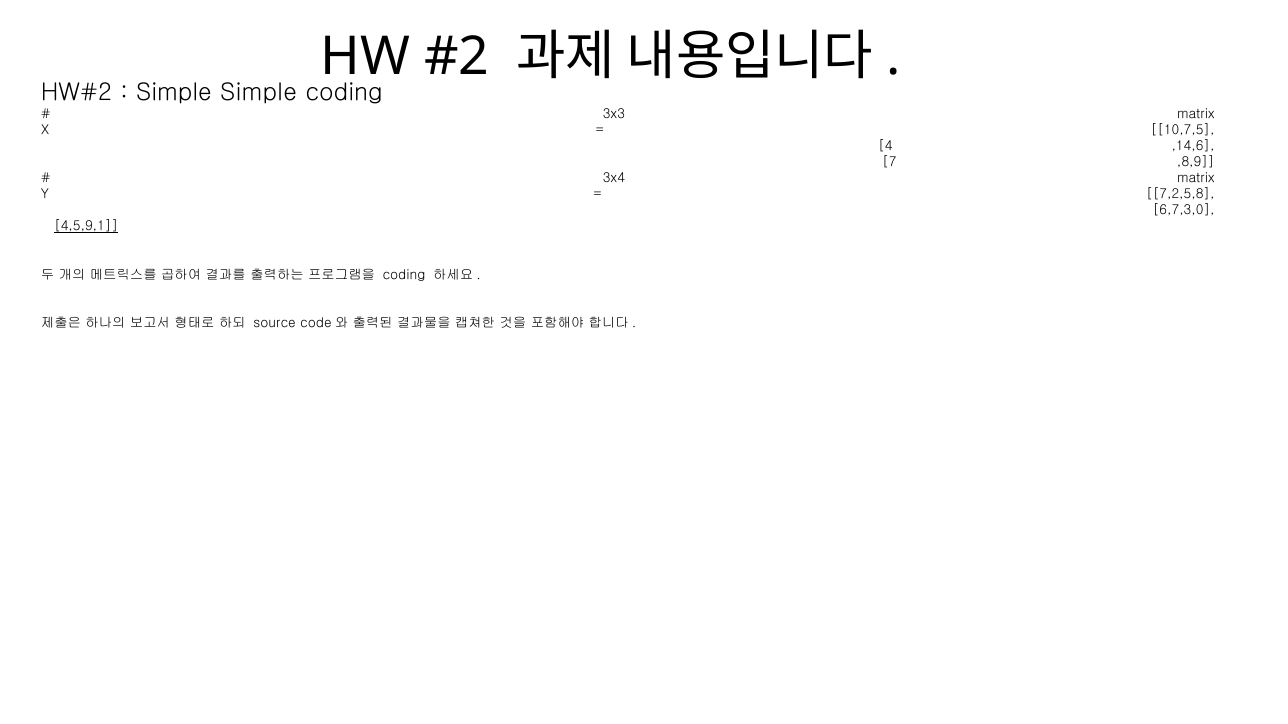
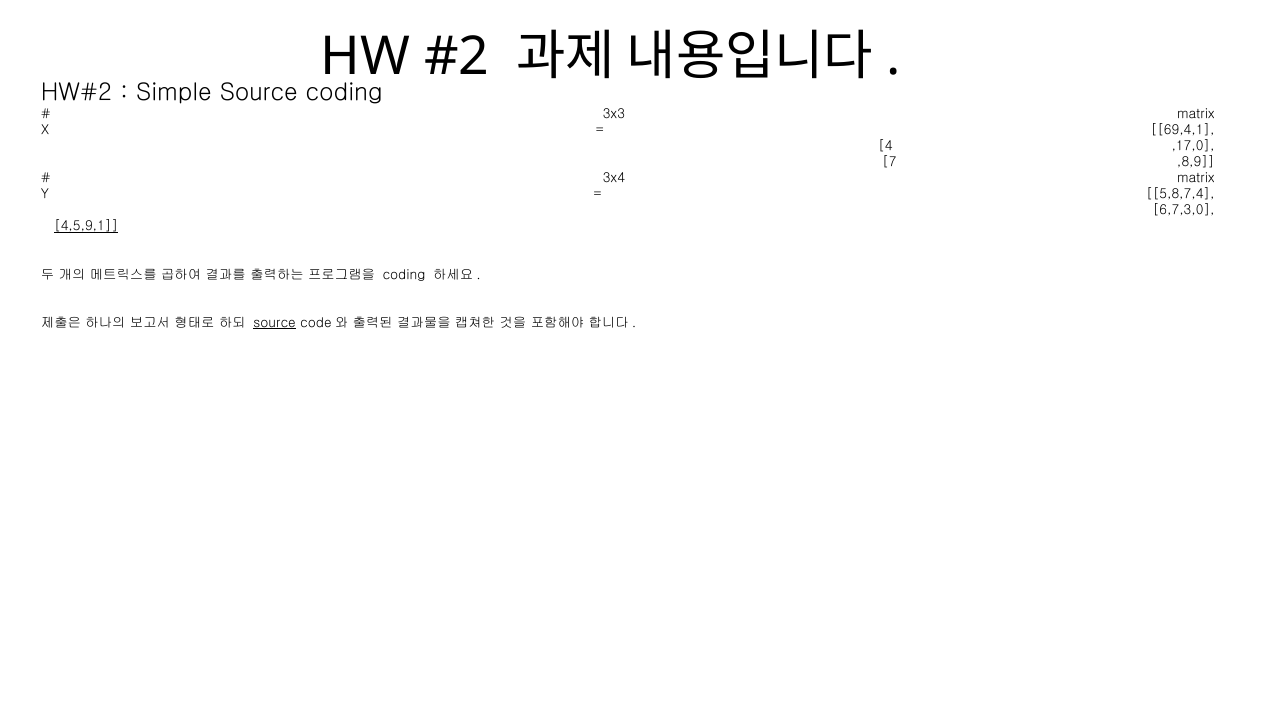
Simple Simple: Simple -> Source (259, 93)
10,7,5: 10,7,5 -> 69,4,1 (1183, 131)
,14,6: ,14,6 -> ,17,0 (1193, 147)
7,2,5,8: 7,2,5,8 -> 5,8,7,4 (1180, 195)
source underline: none -> present (275, 323)
